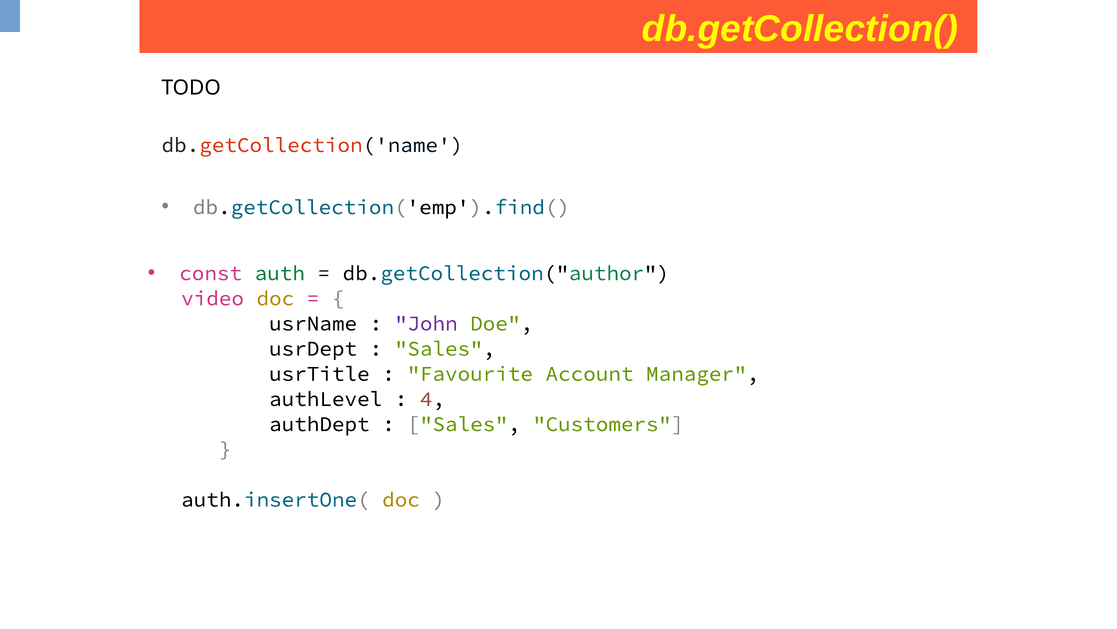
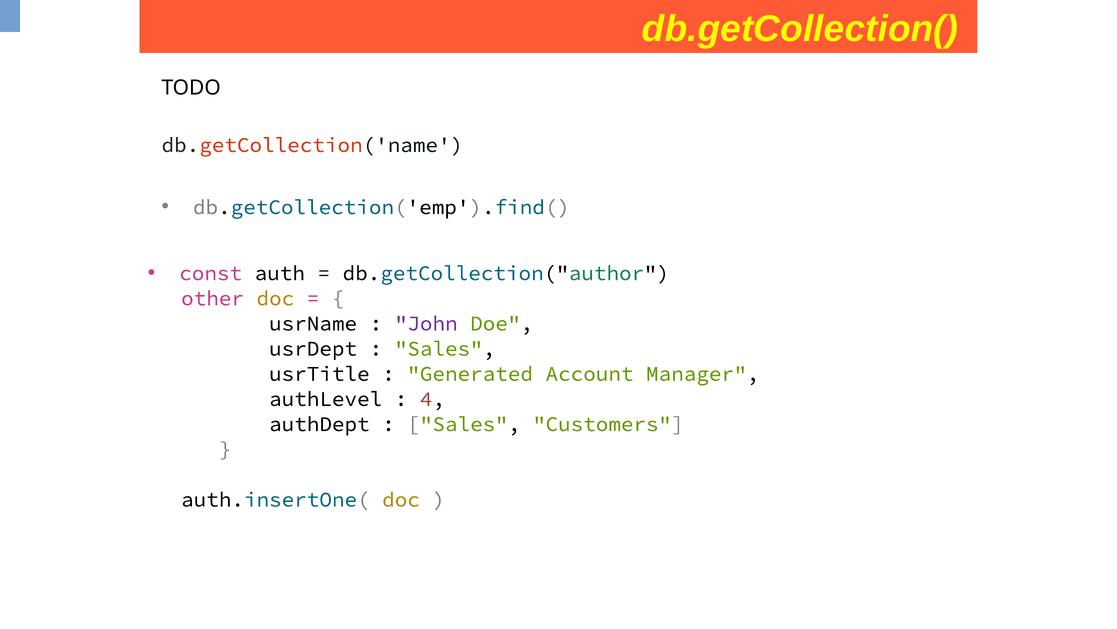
auth colour: green -> black (280, 273)
video: video -> other (213, 298)
Favourite: Favourite -> Generated (470, 373)
